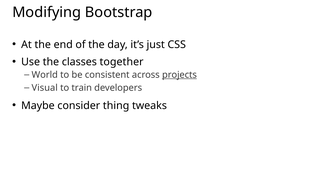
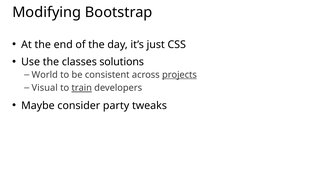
together: together -> solutions (122, 62)
train underline: none -> present (82, 88)
thing: thing -> party (116, 105)
